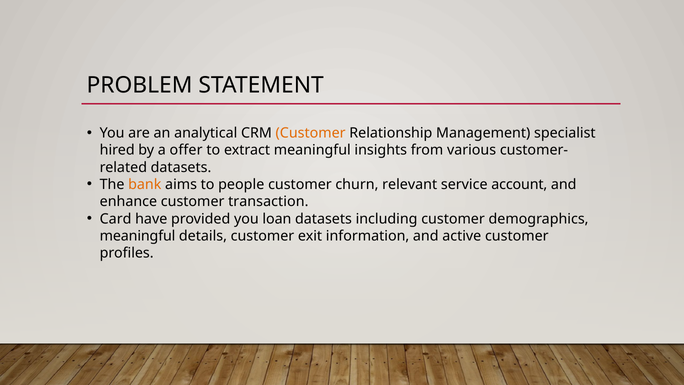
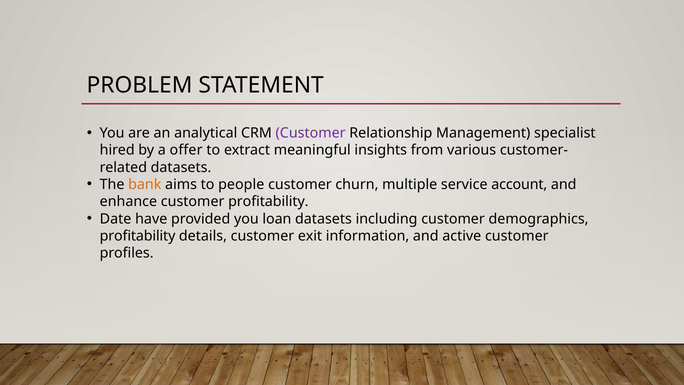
Customer colour: orange -> purple (311, 133)
relevant: relevant -> multiple (410, 184)
customer transaction: transaction -> profitability (268, 202)
Card: Card -> Date (116, 219)
meaningful: meaningful -> profitability (138, 236)
